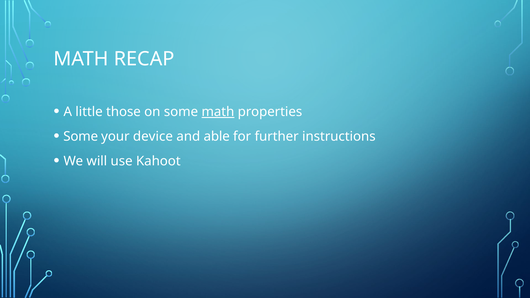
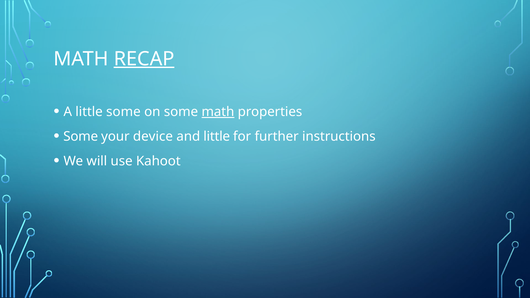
RECAP underline: none -> present (144, 59)
little those: those -> some (123, 112)
and able: able -> little (217, 136)
